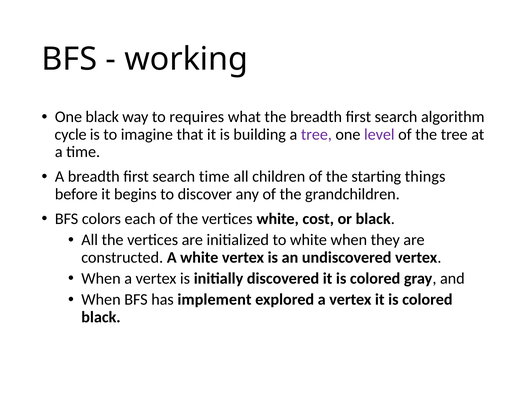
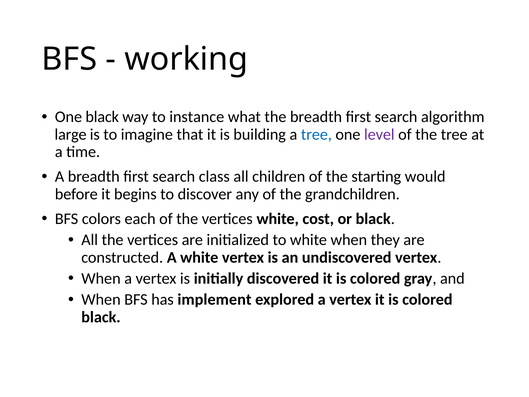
requires: requires -> instance (197, 117)
cycle: cycle -> large (71, 134)
tree colour: purple -> blue (316, 134)
search time: time -> class (214, 177)
things: things -> would (425, 177)
